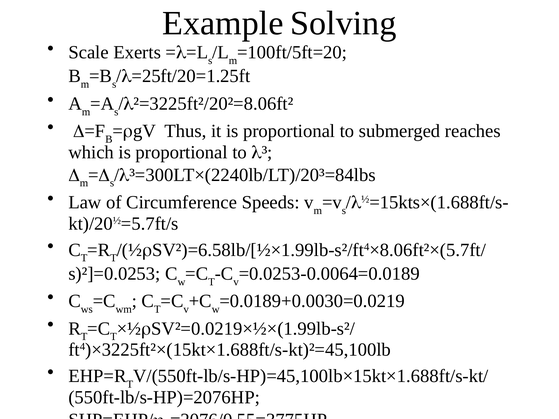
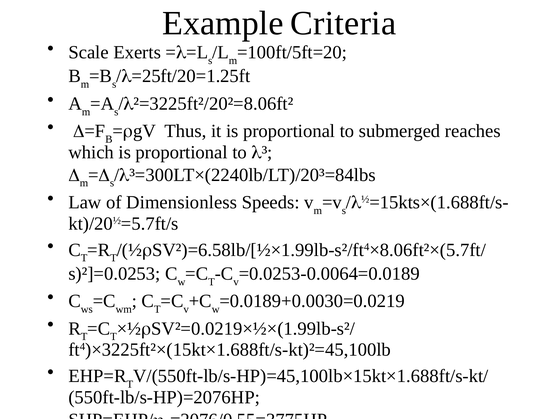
Solving: Solving -> Criteria (343, 23)
Circumference: Circumference -> Dimensionless (182, 202)
